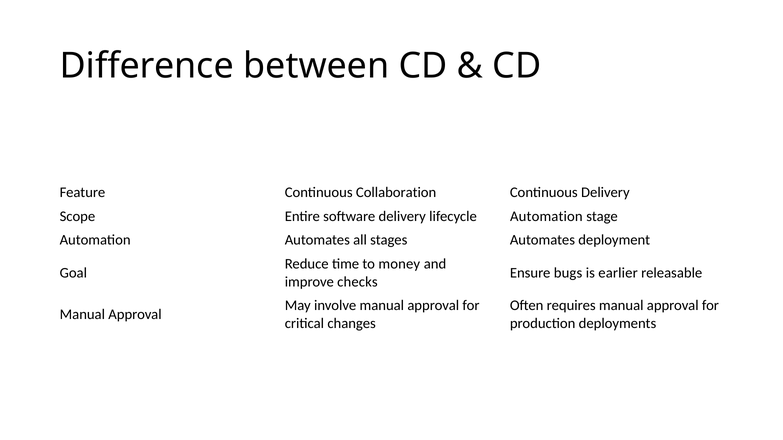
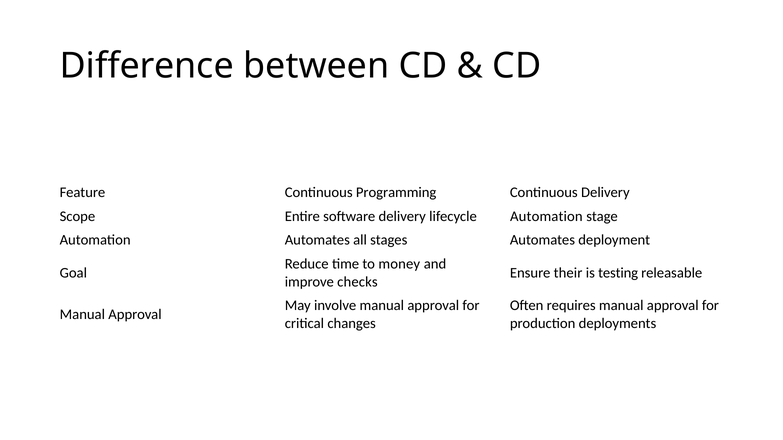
Collaboration: Collaboration -> Programming (396, 193)
bugs: bugs -> their (568, 273)
earlier: earlier -> testing (618, 273)
